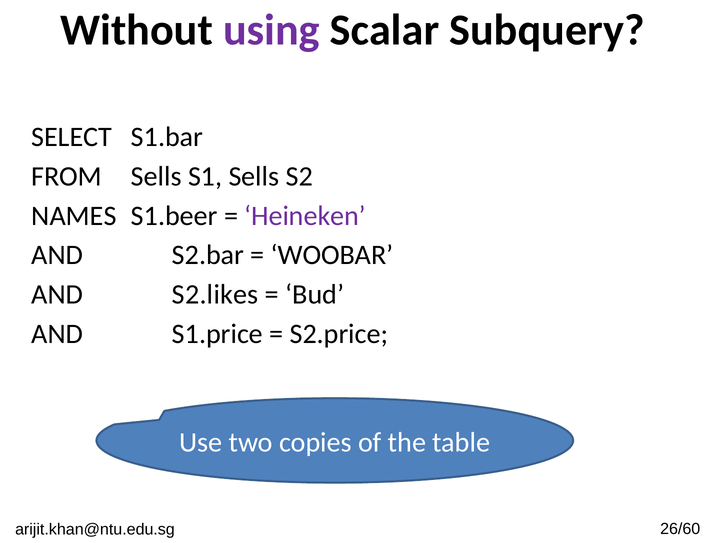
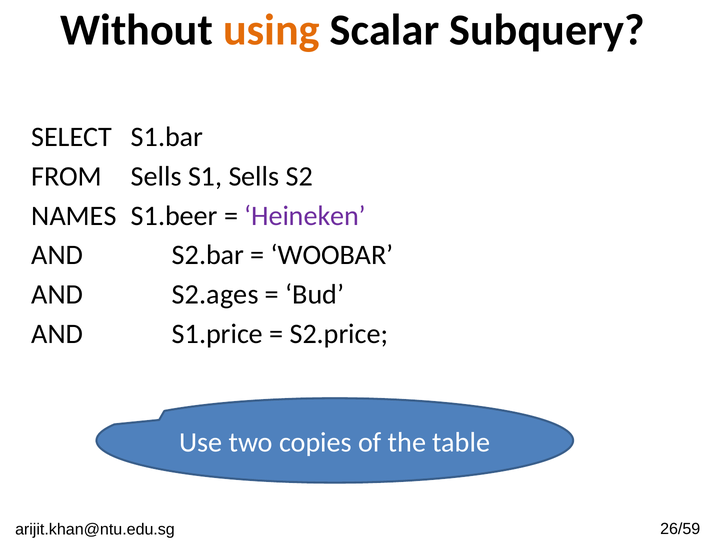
using colour: purple -> orange (271, 30)
S2.likes: S2.likes -> S2.ages (215, 295)
26/60: 26/60 -> 26/59 (680, 529)
